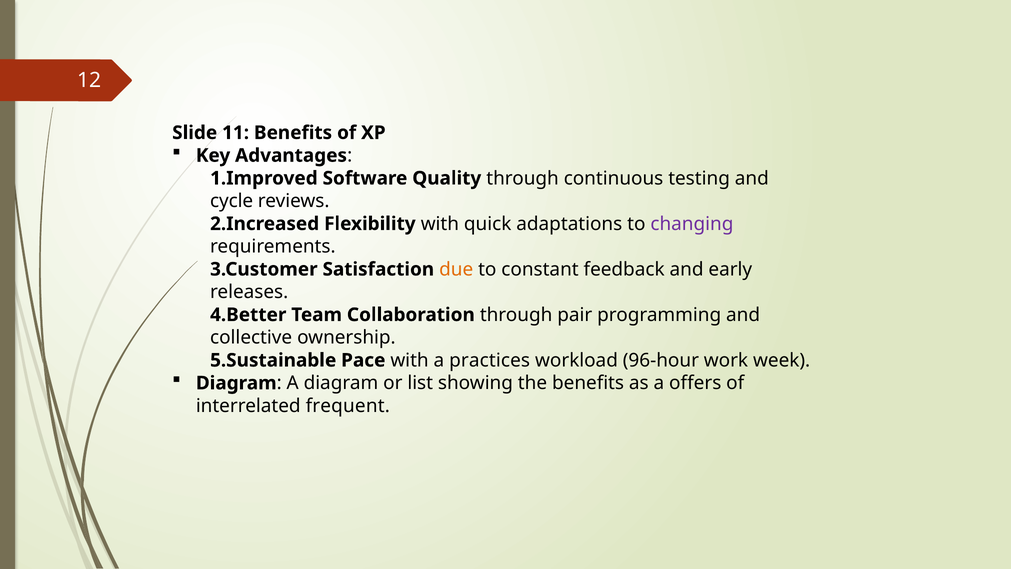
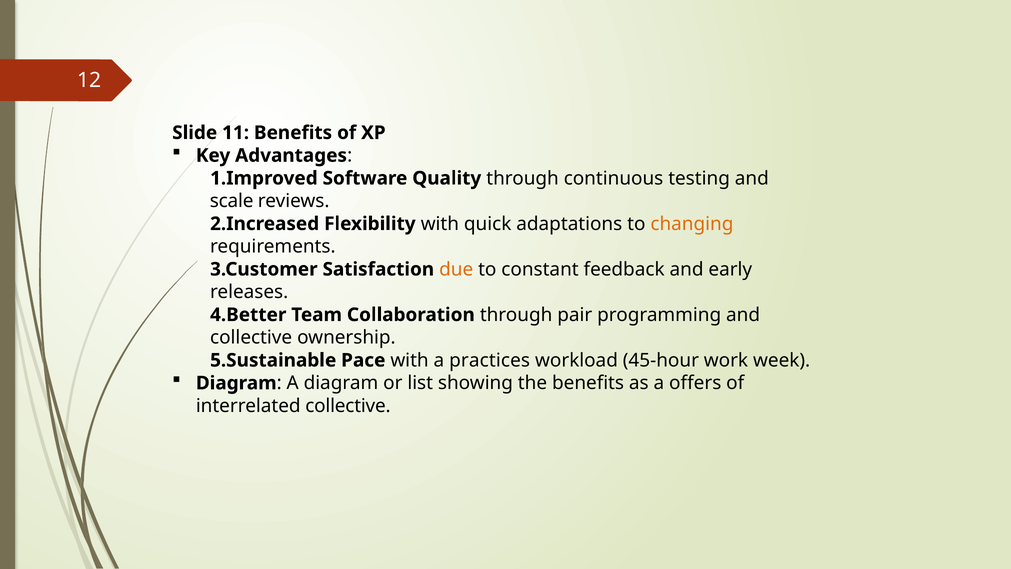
cycle: cycle -> scale (232, 201)
changing colour: purple -> orange (692, 224)
96-hour: 96-hour -> 45-hour (661, 360)
interrelated frequent: frequent -> collective (348, 406)
